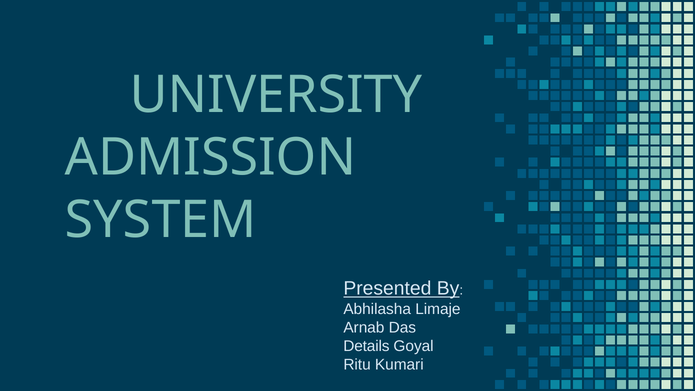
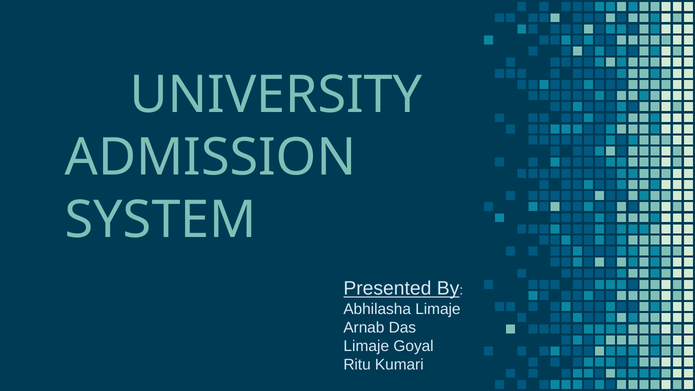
Details: Details -> Limaje (366, 346)
